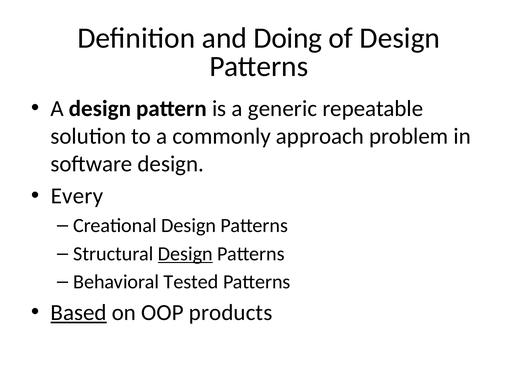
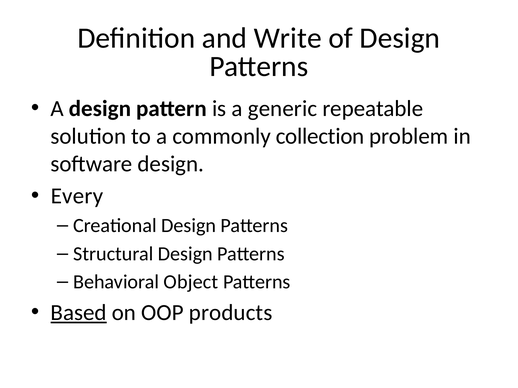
Doing: Doing -> Write (288, 38)
approach: approach -> collection (320, 136)
Design underline: present -> none (185, 254)
Tested: Tested -> Object (191, 282)
